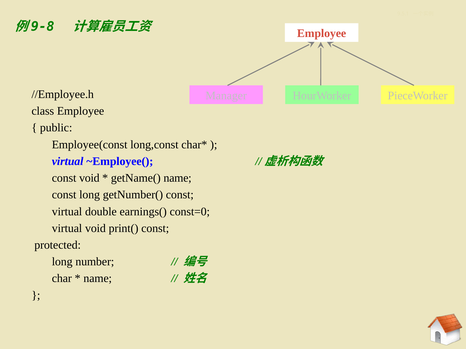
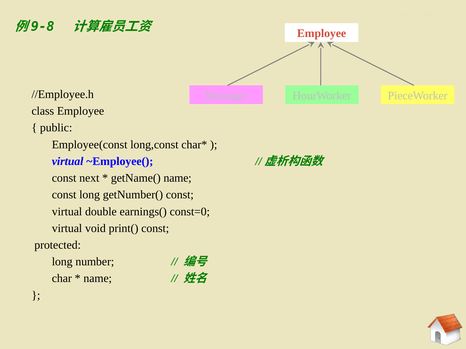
const void: void -> next (89, 178)
